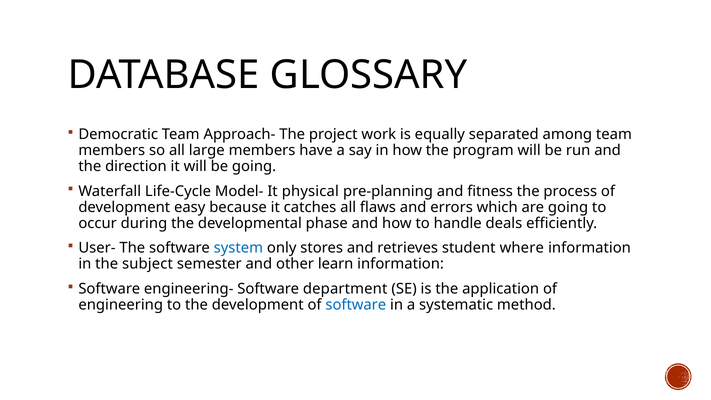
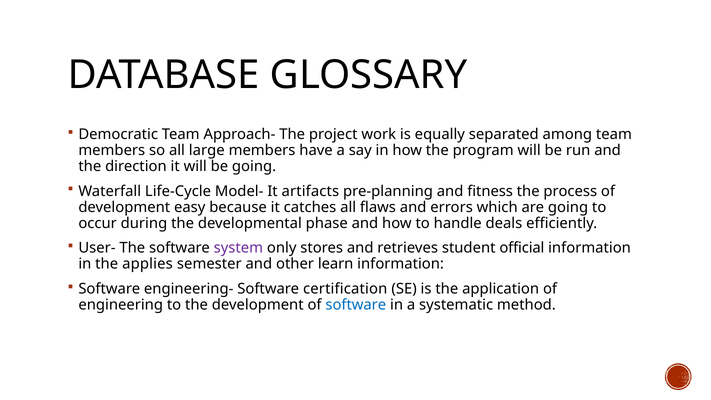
physical: physical -> artifacts (310, 191)
system colour: blue -> purple (238, 248)
where: where -> official (522, 248)
subject: subject -> applies (147, 264)
department: department -> certification (345, 289)
